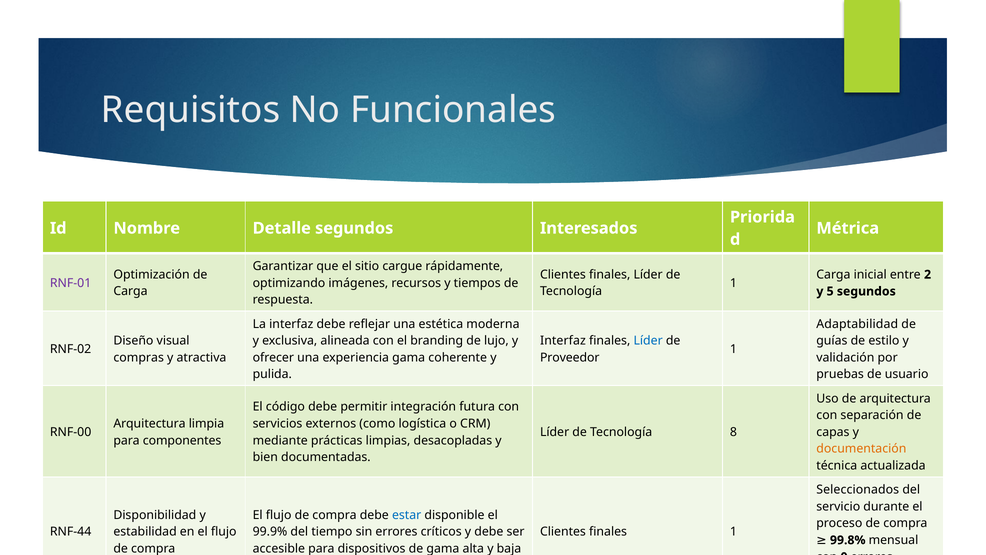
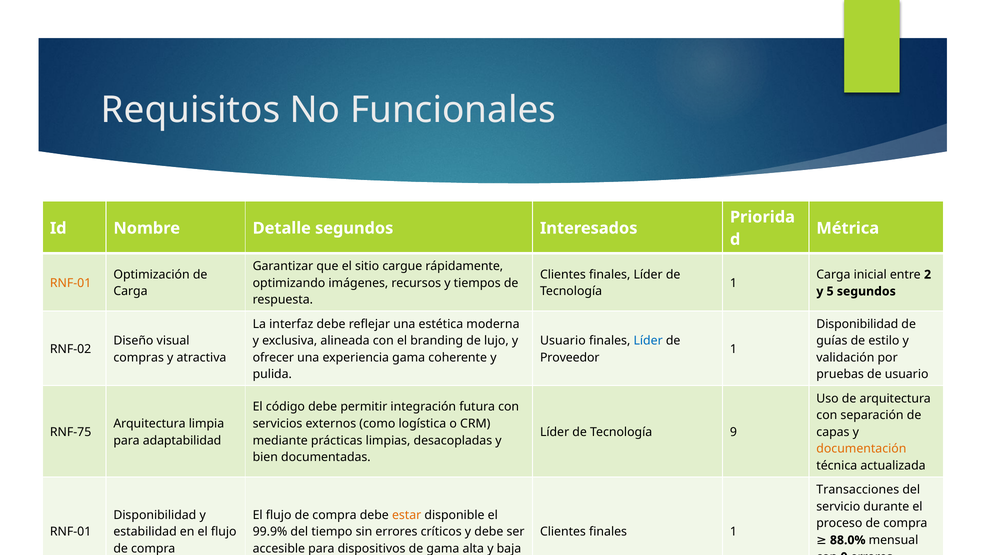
RNF-01 colour: purple -> orange (71, 283)
Adaptabilidad: Adaptabilidad -> Disponibilidad (857, 324)
Interfaz: Interfaz -> Usuario (563, 340)
RNF-00: RNF-00 -> RNF-75 (71, 432)
8: 8 -> 9 (733, 432)
componentes: componentes -> adaptabilidad (182, 440)
Seleccionados: Seleccionados -> Transacciones (858, 490)
estar colour: blue -> orange (407, 515)
RNF-44: RNF-44 -> RNF-01 (71, 531)
99.8%: 99.8% -> 88.0% (848, 540)
